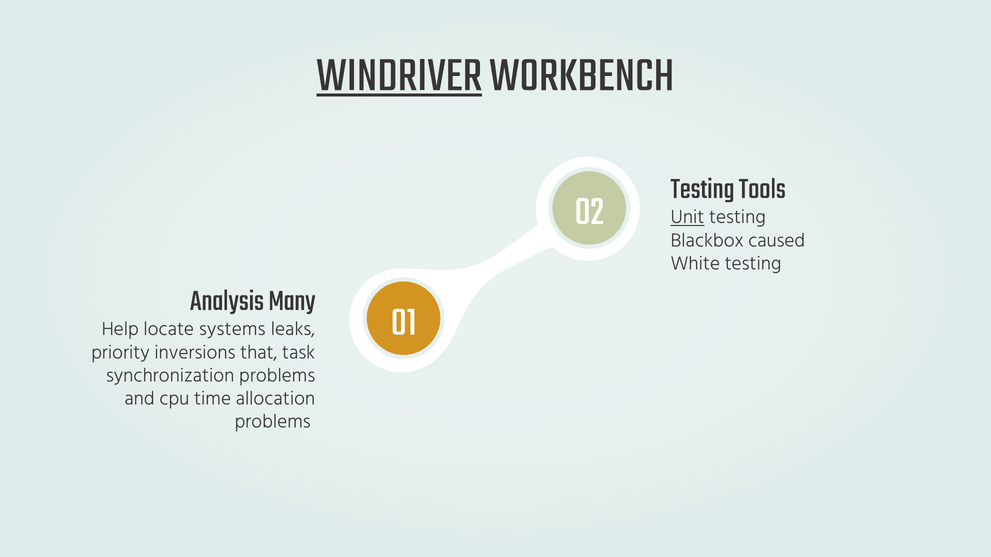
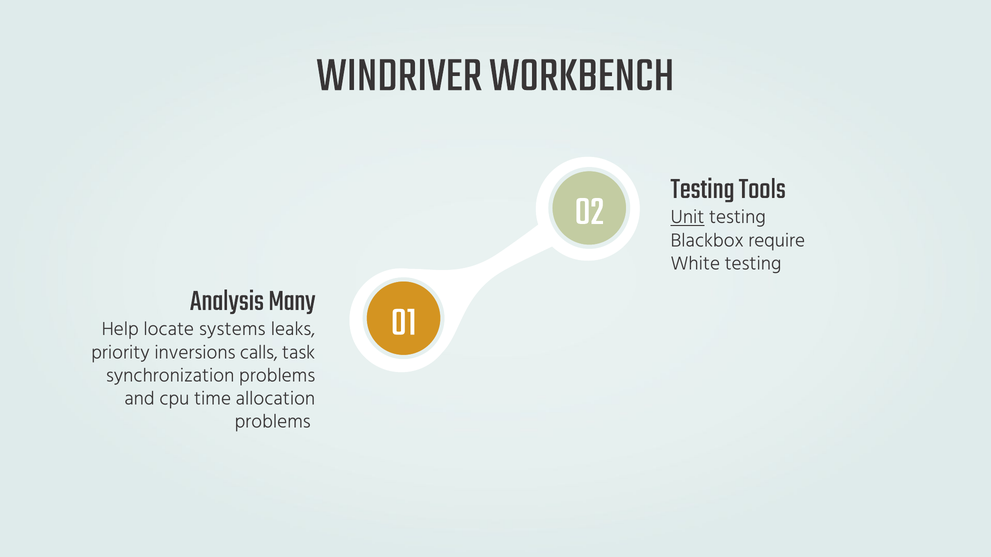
WINDRIVER underline: present -> none (399, 74)
caused: caused -> require (777, 240)
that: that -> calls (259, 353)
